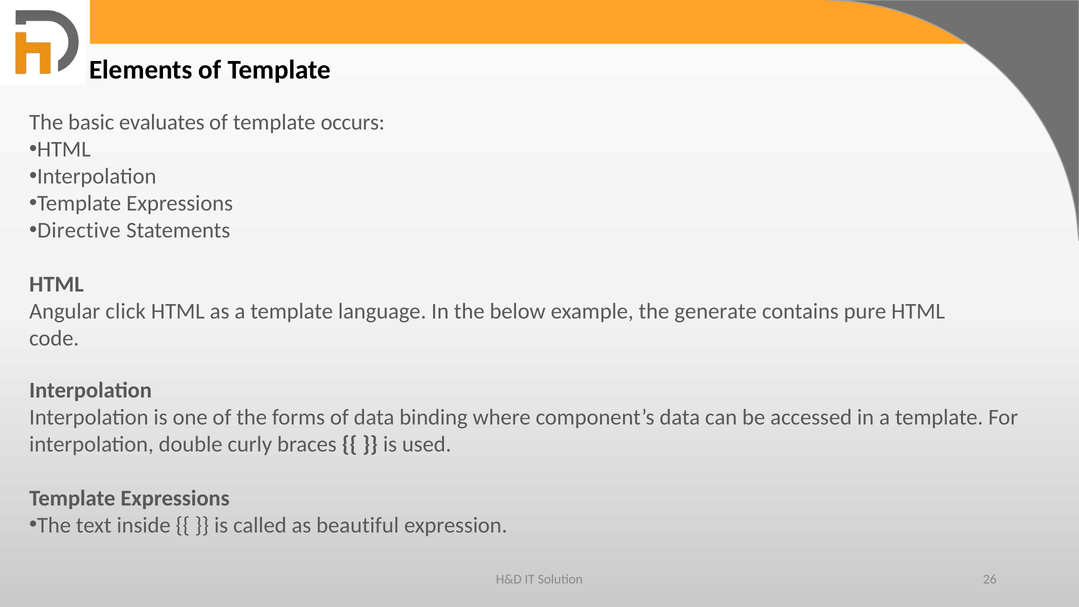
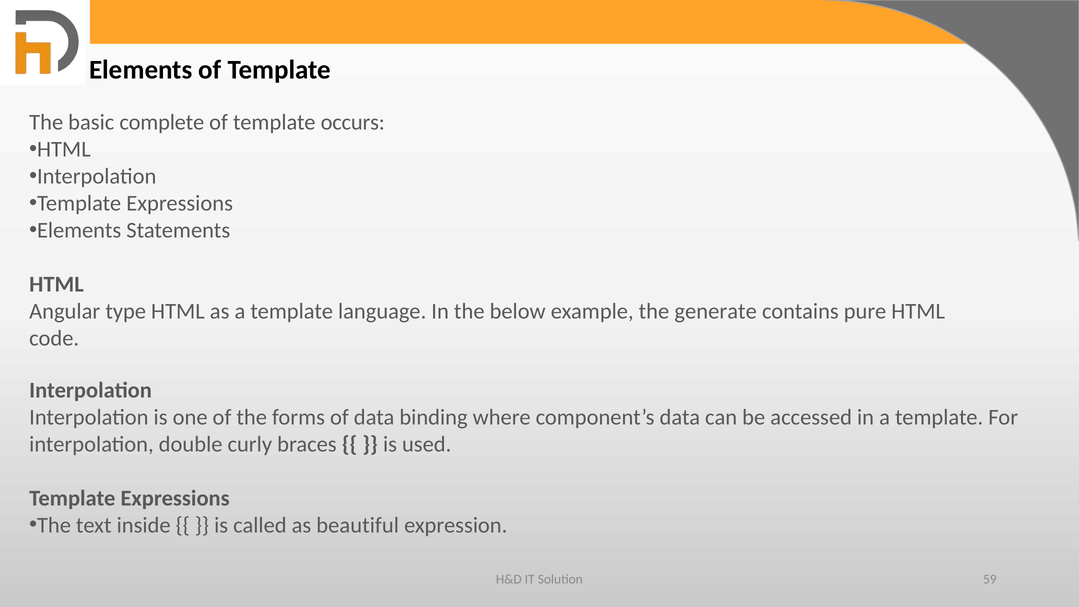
evaluates: evaluates -> complete (162, 122)
Directive: Directive -> Elements (79, 230)
click: click -> type (126, 311)
26: 26 -> 59 (990, 579)
